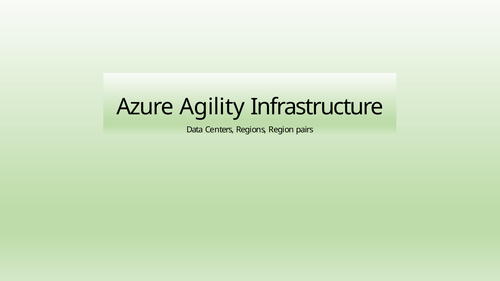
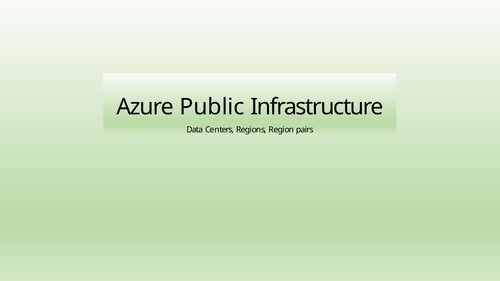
Agility: Agility -> Public (212, 107)
